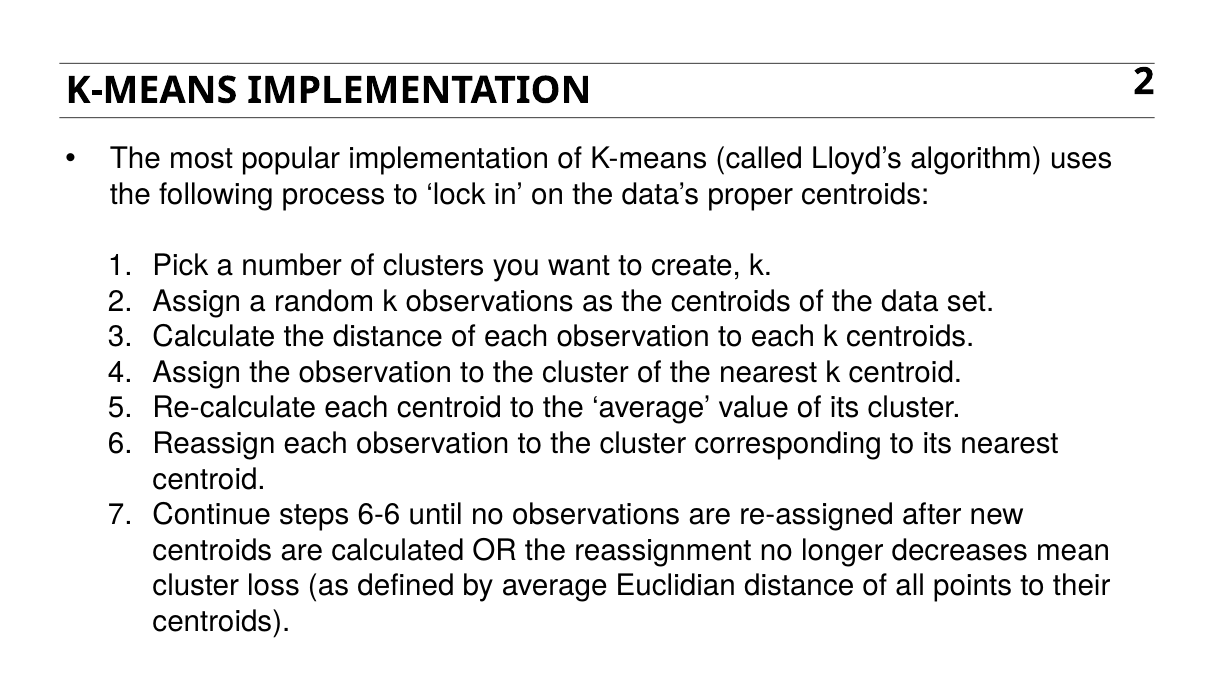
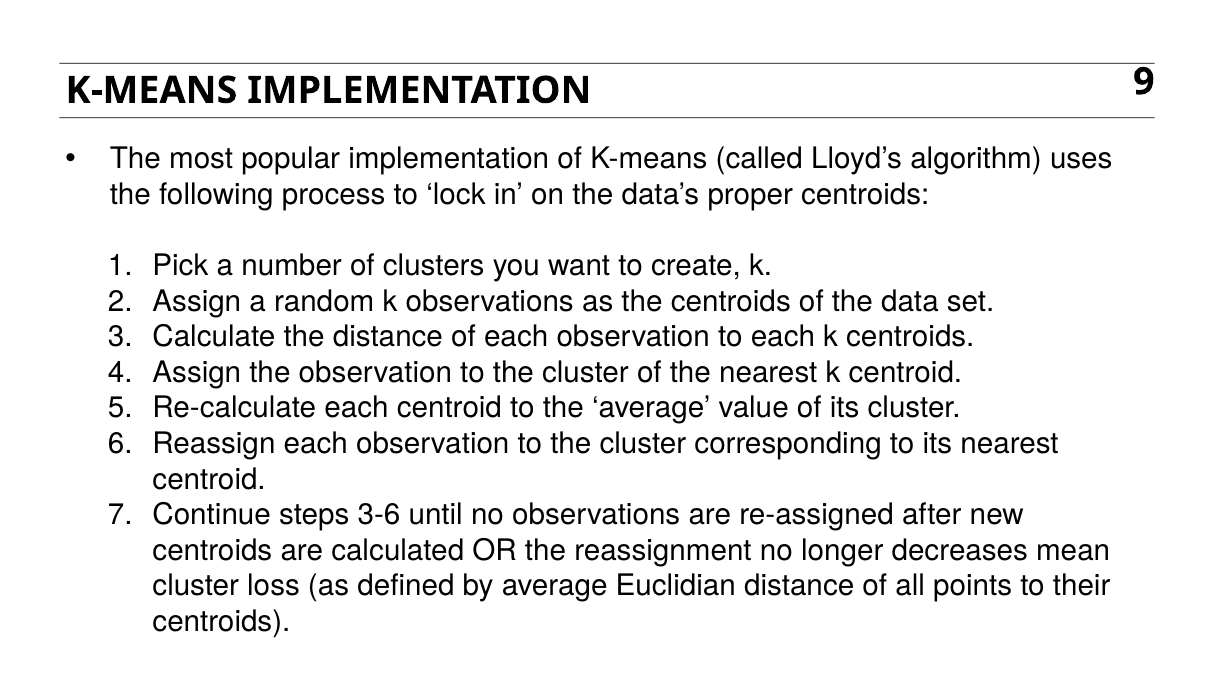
IMPLEMENTATION 2: 2 -> 9 (1144, 82)
6-6: 6-6 -> 3-6 (379, 515)
